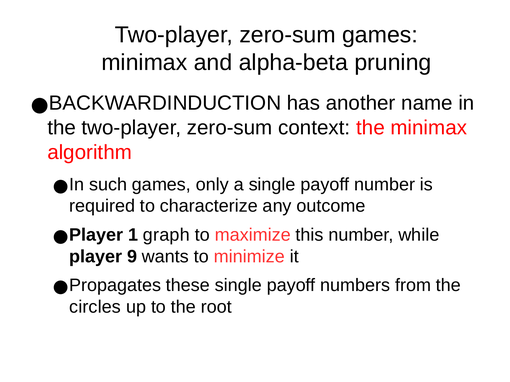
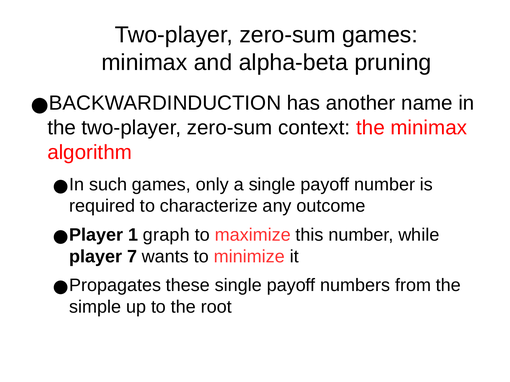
9: 9 -> 7 (132, 257)
circles: circles -> simple (95, 307)
